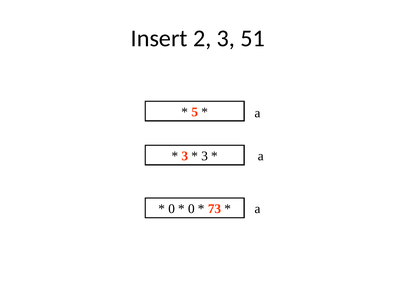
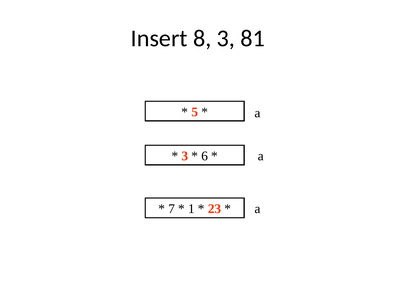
2: 2 -> 8 (202, 38)
51: 51 -> 81 (253, 38)
3: 3 -> 6 (205, 156)
0: 0 -> 7 (172, 209)
0: 0 -> 1 (191, 209)
73: 73 -> 23 (214, 209)
